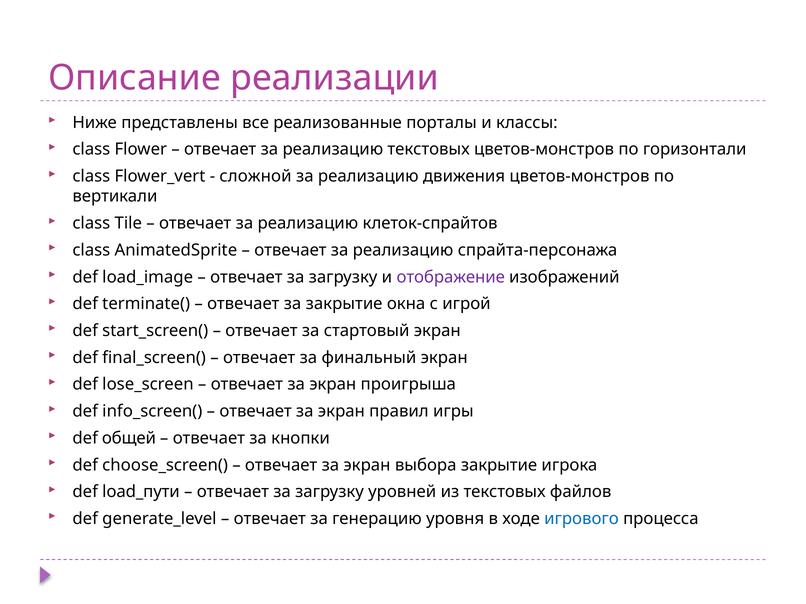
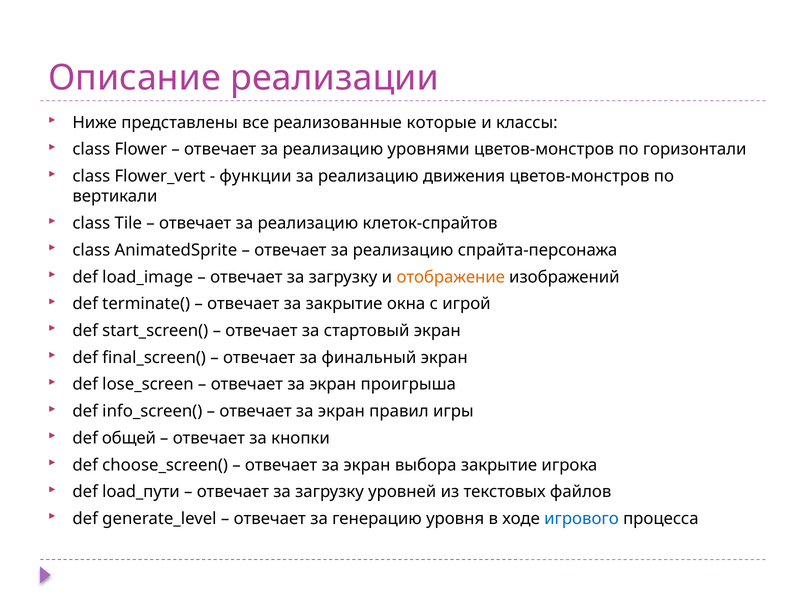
порталы: порталы -> которые (442, 123)
реализацию текстовых: текстовых -> уровнями (429, 150)
сложной: сложной -> функции (256, 176)
отображение colour: purple -> orange (451, 277)
